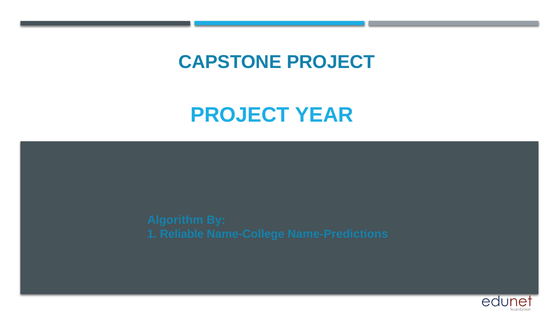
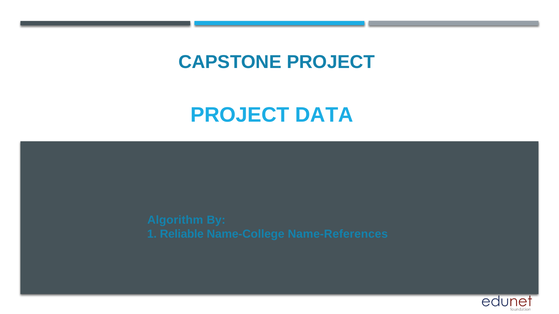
YEAR: YEAR -> DATA (324, 115)
Name-Predictions: Name-Predictions -> Name-References (338, 234)
